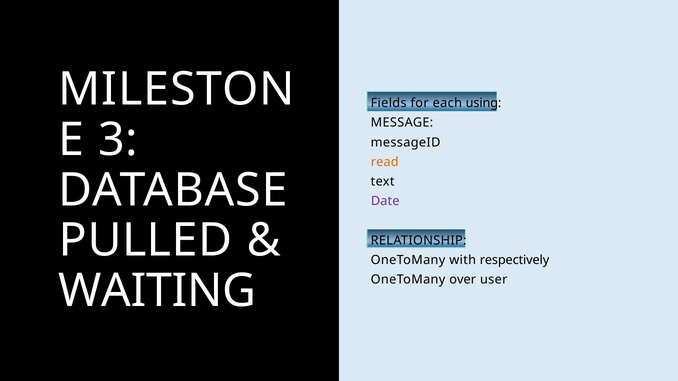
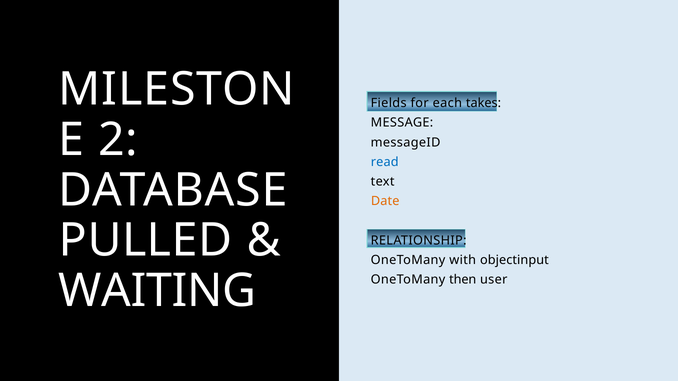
using: using -> takes (484, 103)
3: 3 -> 2 (118, 140)
read colour: orange -> blue (385, 162)
Date colour: purple -> orange (385, 201)
respectively: respectively -> objectinput (514, 260)
over: over -> then (463, 280)
